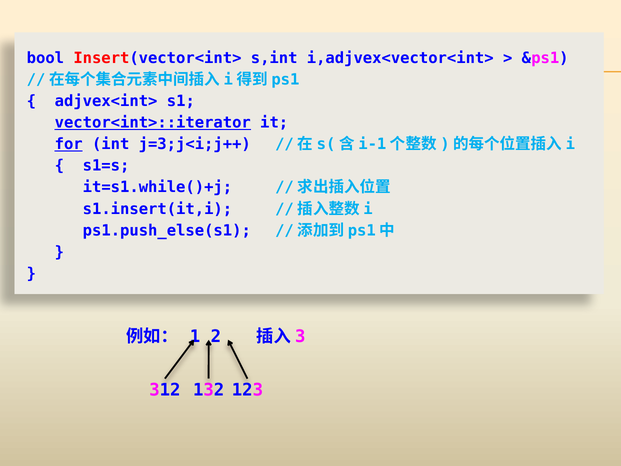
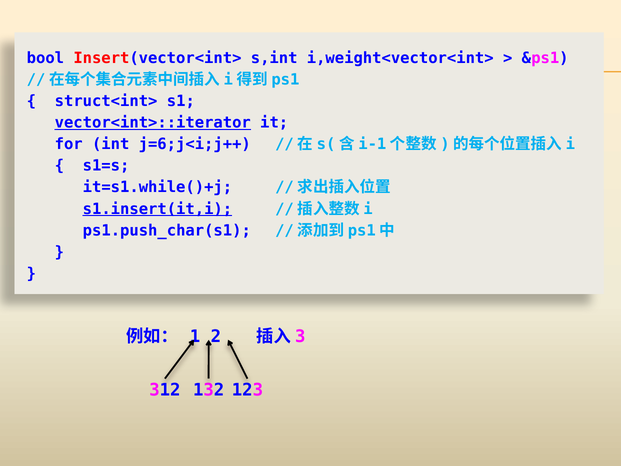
i,adjvex<vector<int>: i,adjvex<vector<int> -> i,weight<vector<int> (400, 58)
adjvex<int>: adjvex<int> -> struct<int> (106, 101)
for underline: present -> none (69, 144)
j=3;j<i;j++: j=3;j<i;j++ -> j=6;j<i;j++ (195, 144)
s1.insert(it,i underline: none -> present (157, 209)
ps1.push_else(s1: ps1.push_else(s1 -> ps1.push_char(s1 (167, 230)
